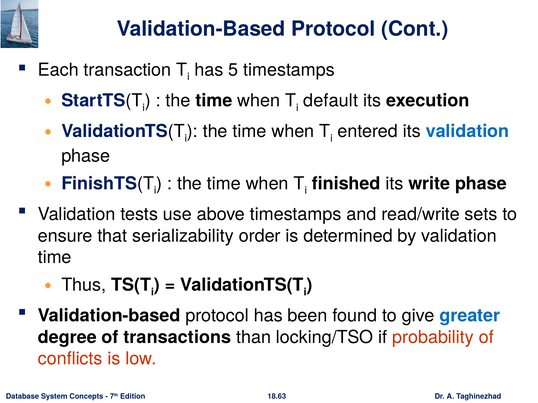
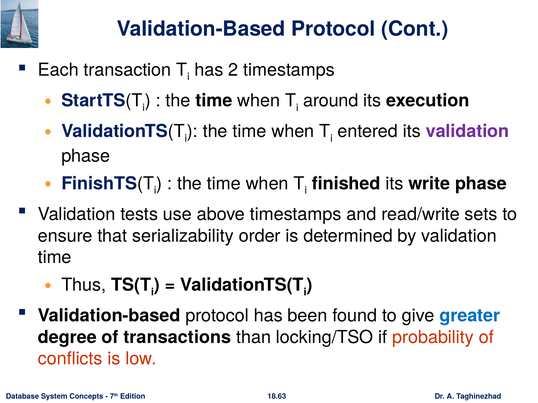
5: 5 -> 2 (233, 70)
default: default -> around (331, 101)
validation colour: blue -> purple (468, 132)
